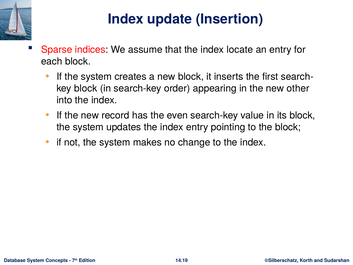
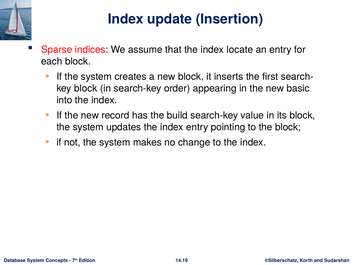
other: other -> basic (298, 88)
even: even -> build (177, 115)
